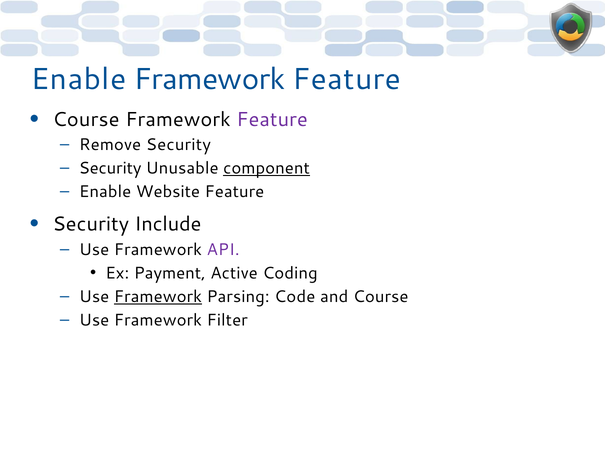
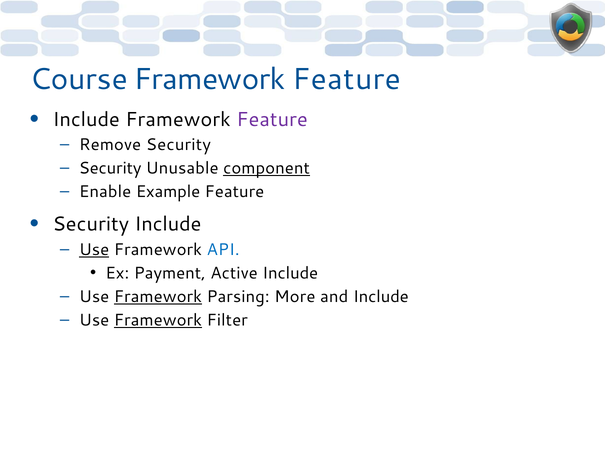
Enable: Enable -> Course (79, 79)
Course: Course -> Include (86, 119)
Website: Website -> Example (168, 192)
Use underline: none -> present (94, 249)
API colour: purple -> blue (223, 249)
Active Coding: Coding -> Include (290, 273)
Code: Code -> More (295, 297)
and Course: Course -> Include (381, 297)
Framework underline: none -> present (158, 320)
